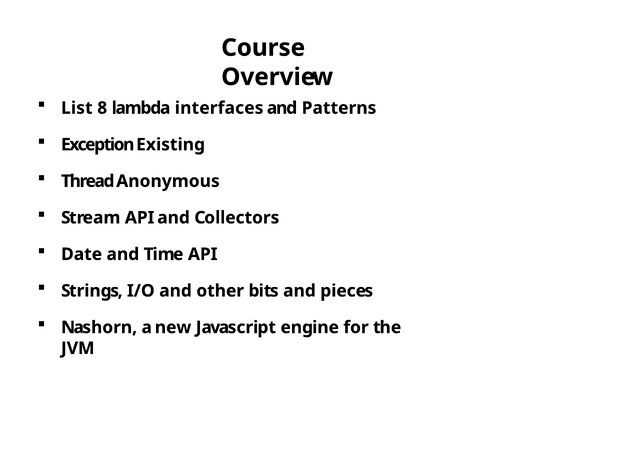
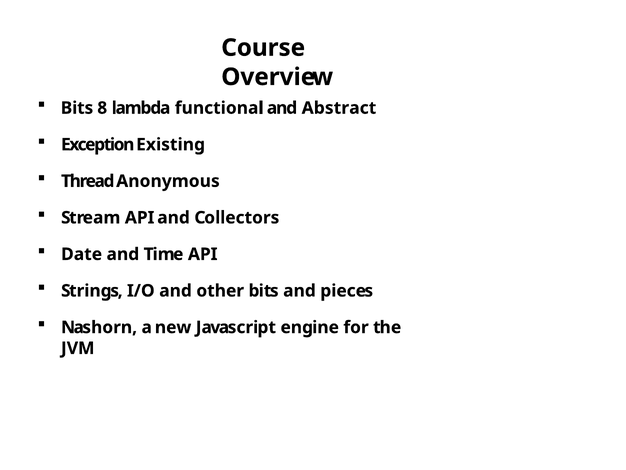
List: List -> Bits (77, 108)
interfaces: interfaces -> functional (219, 108)
Patterns: Patterns -> Abstract (339, 108)
